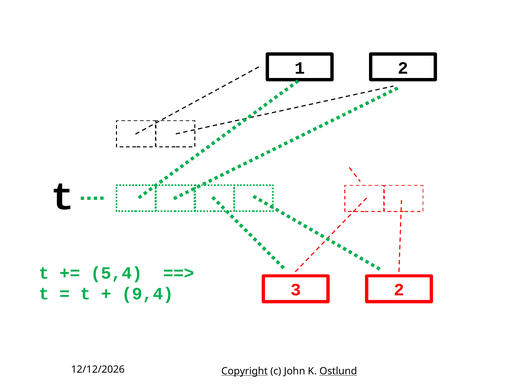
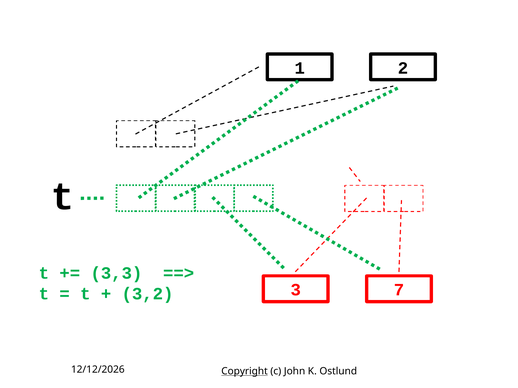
5,4: 5,4 -> 3,3 (116, 273)
3 2: 2 -> 7 (399, 290)
9,4: 9,4 -> 3,2 (148, 294)
Ostlund underline: present -> none (338, 372)
